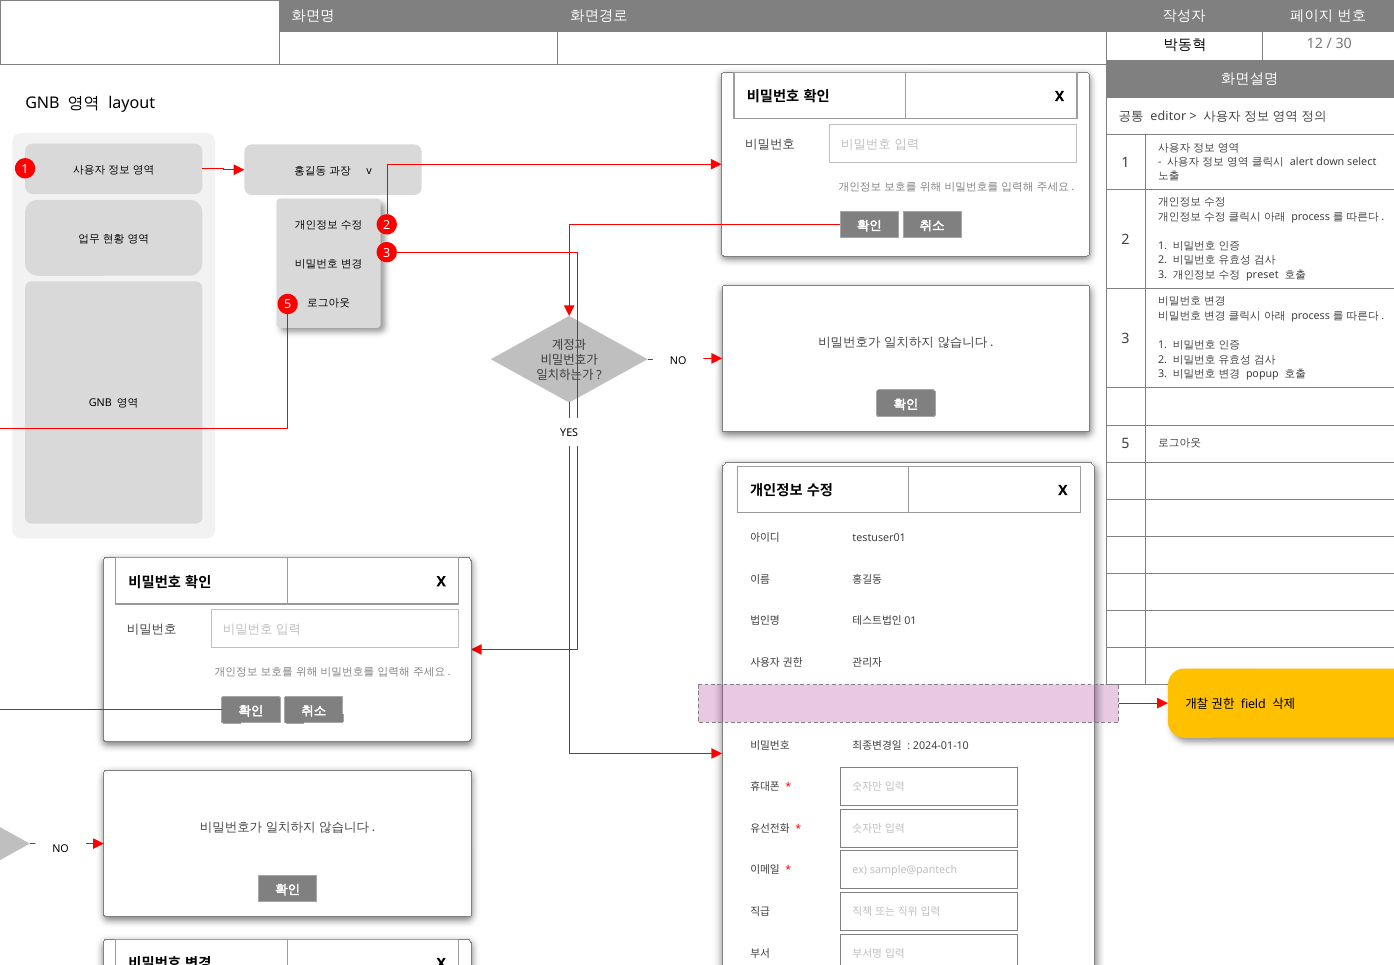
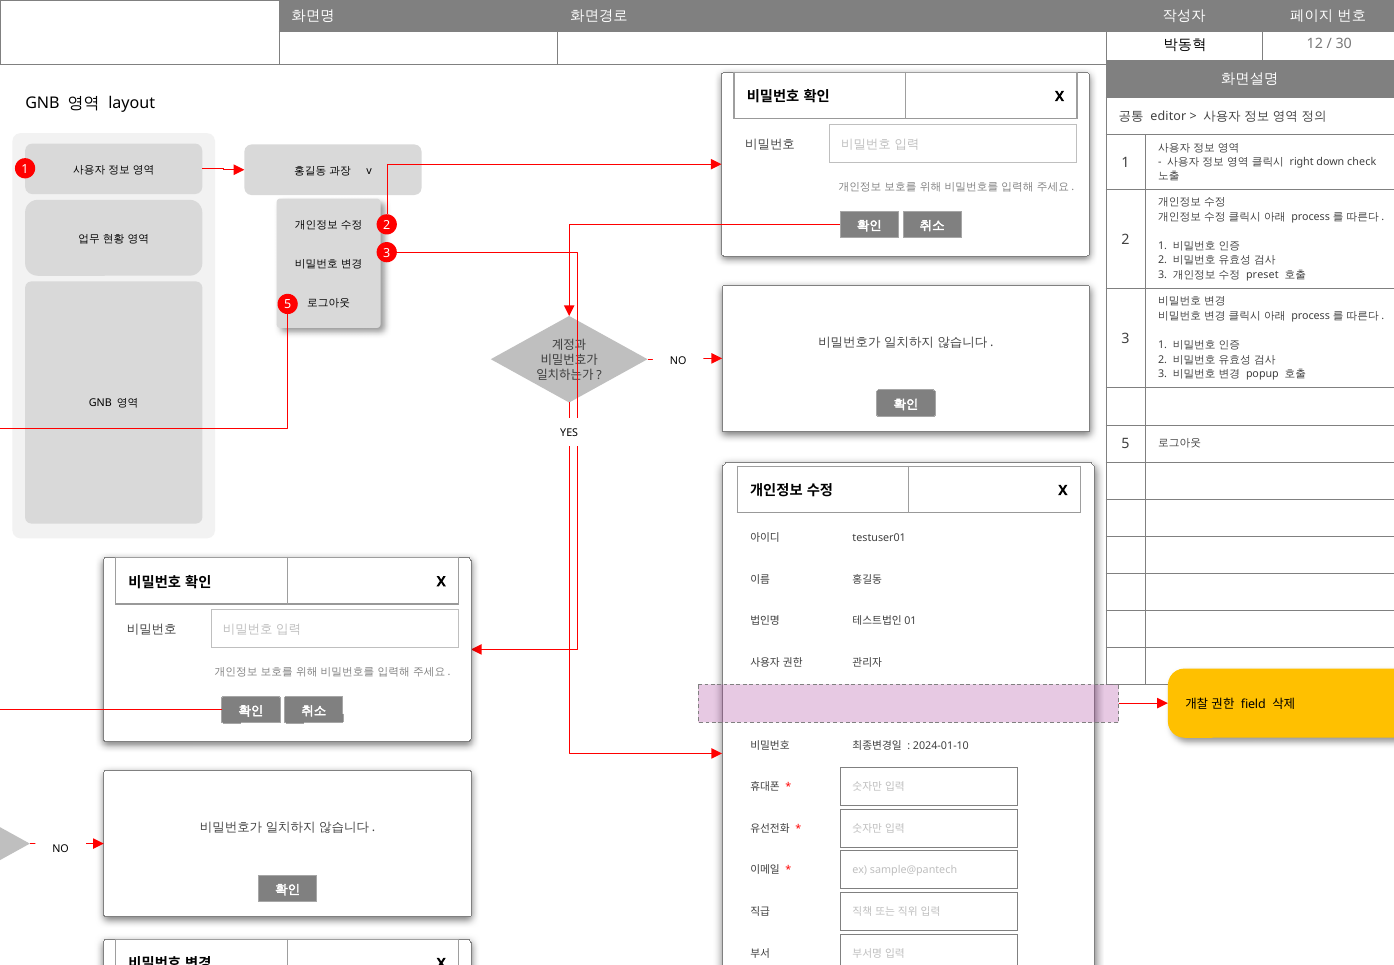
alert: alert -> right (1302, 162)
select: select -> check (1362, 162)
